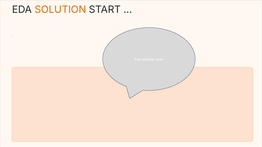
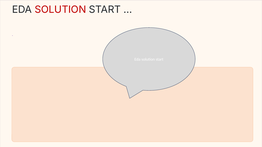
SOLUTION colour: orange -> red (60, 10)
